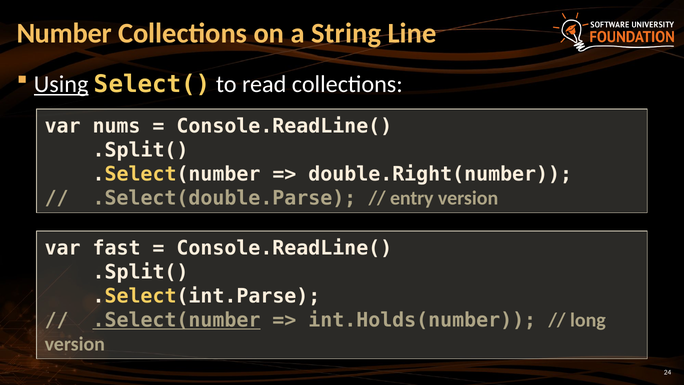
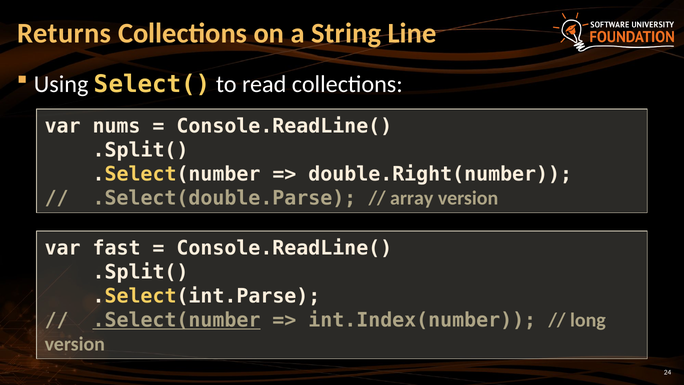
Number: Number -> Returns (64, 33)
Using underline: present -> none (61, 84)
entry: entry -> array (412, 198)
int.Holds(number: int.Holds(number -> int.Index(number (422, 320)
